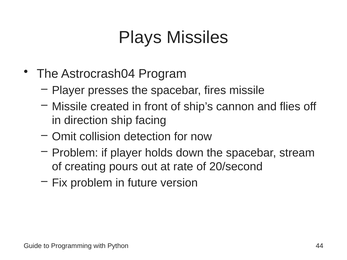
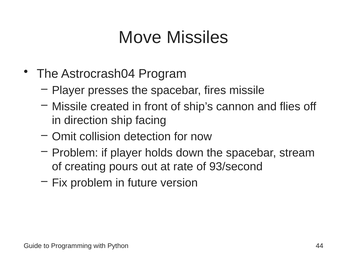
Plays: Plays -> Move (140, 37)
20/second: 20/second -> 93/second (236, 167)
